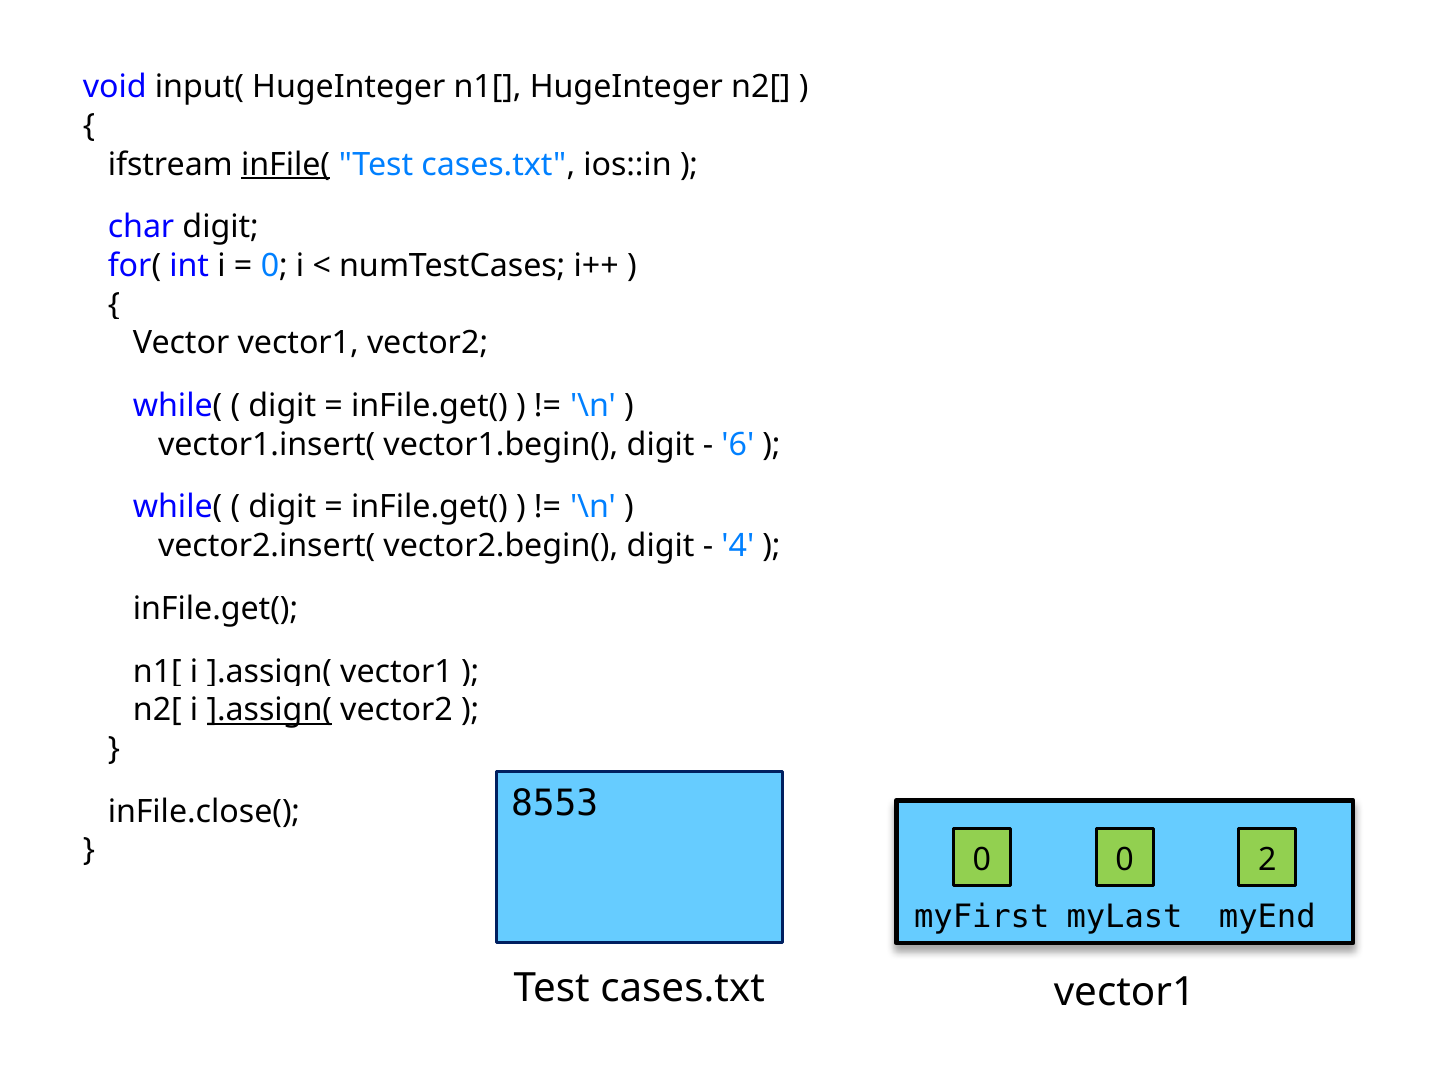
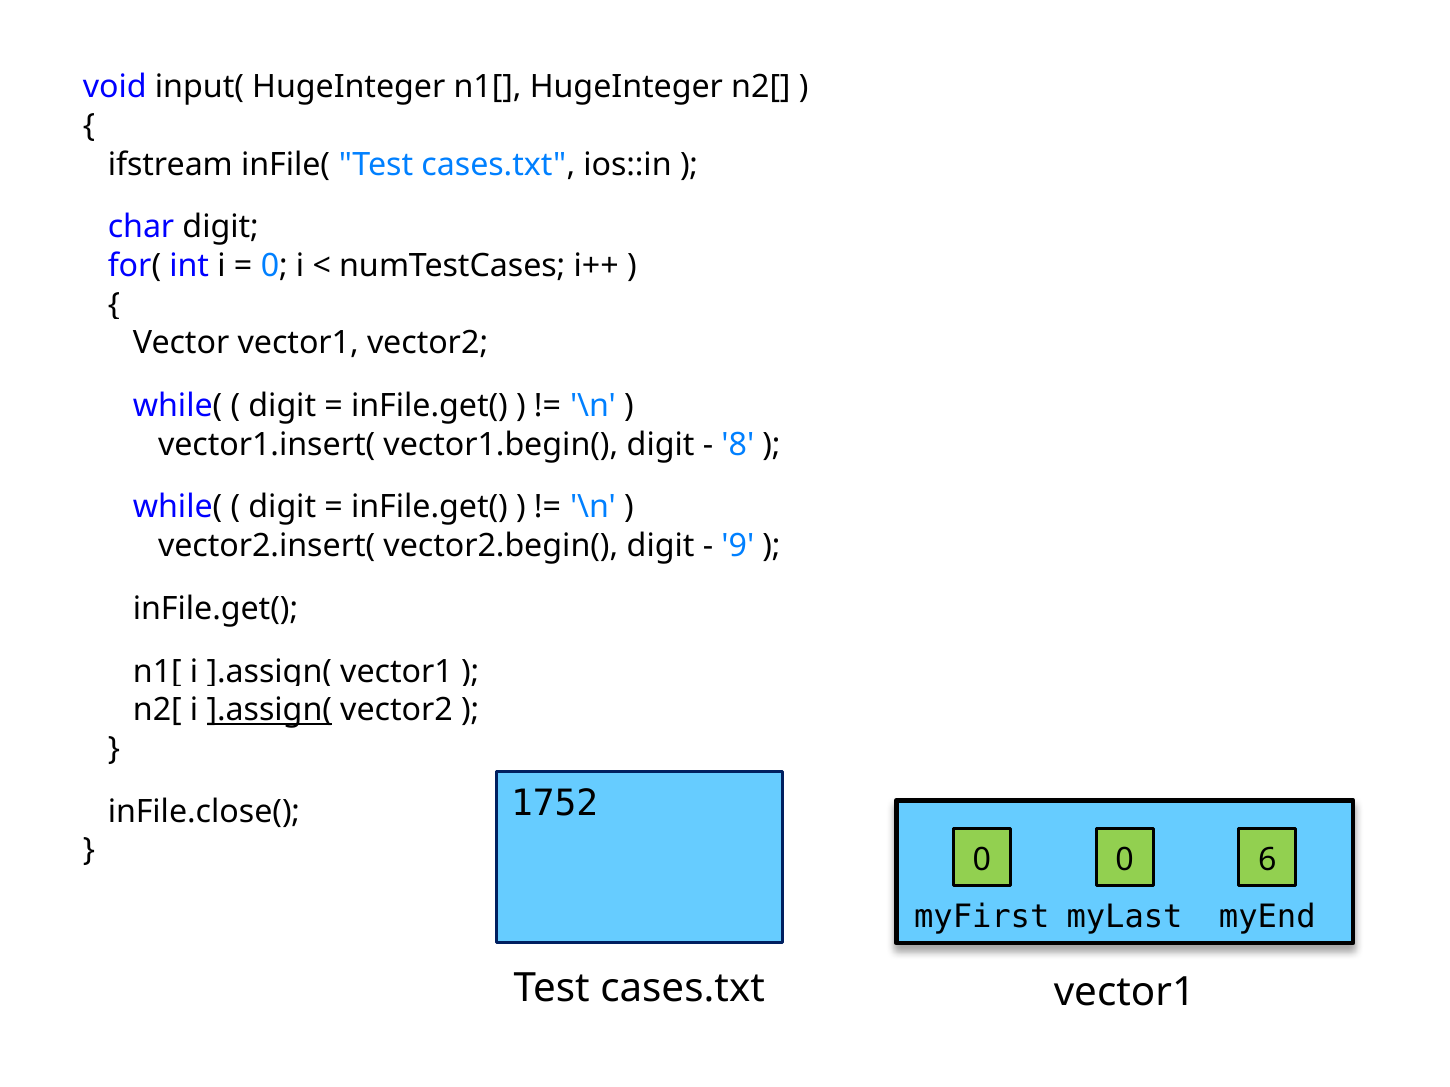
inFile( underline: present -> none (286, 165)
6: 6 -> 8 (738, 445)
4: 4 -> 9 (738, 546)
8553: 8553 -> 1752 (555, 804)
2: 2 -> 6 (1267, 860)
